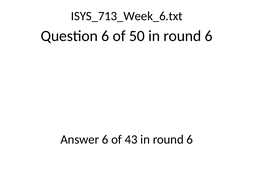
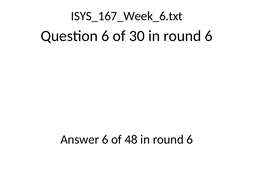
ISYS_713_Week_6.txt: ISYS_713_Week_6.txt -> ISYS_167_Week_6.txt (127, 16)
50: 50 -> 30 (137, 36)
43: 43 -> 48 (131, 139)
